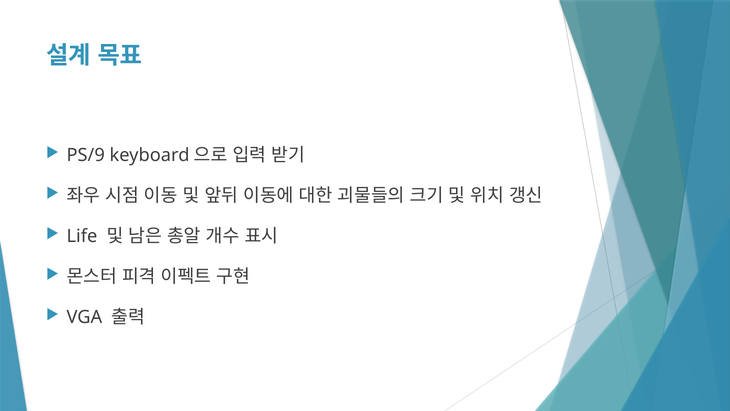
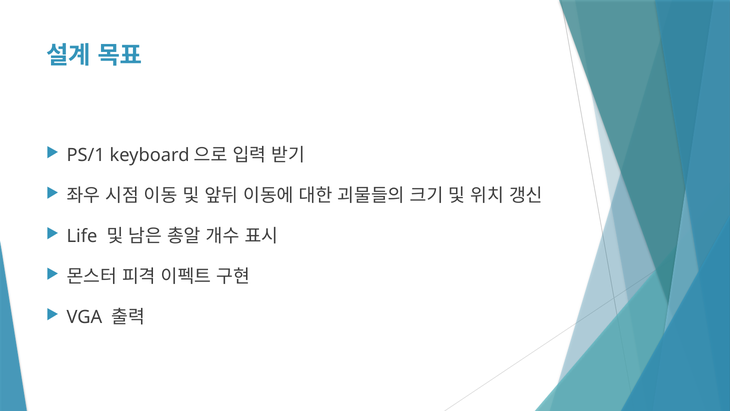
PS/9: PS/9 -> PS/1 (86, 155)
